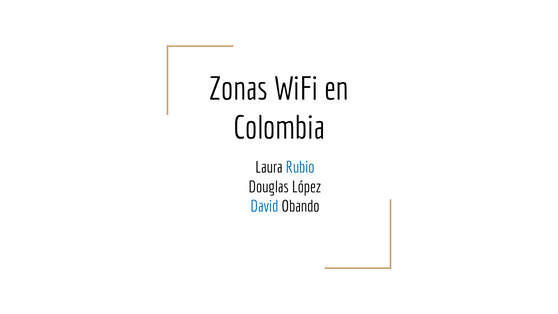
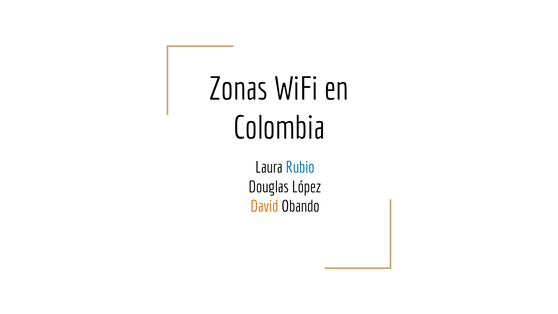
David colour: blue -> orange (264, 206)
